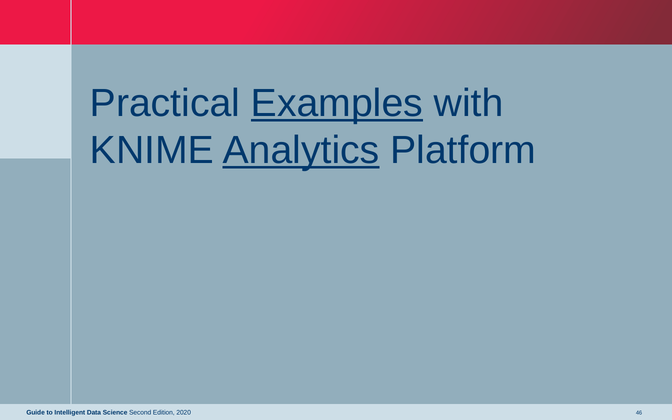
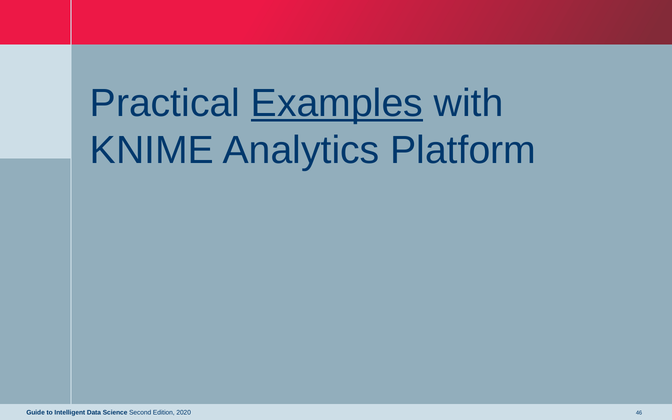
Analytics underline: present -> none (301, 150)
